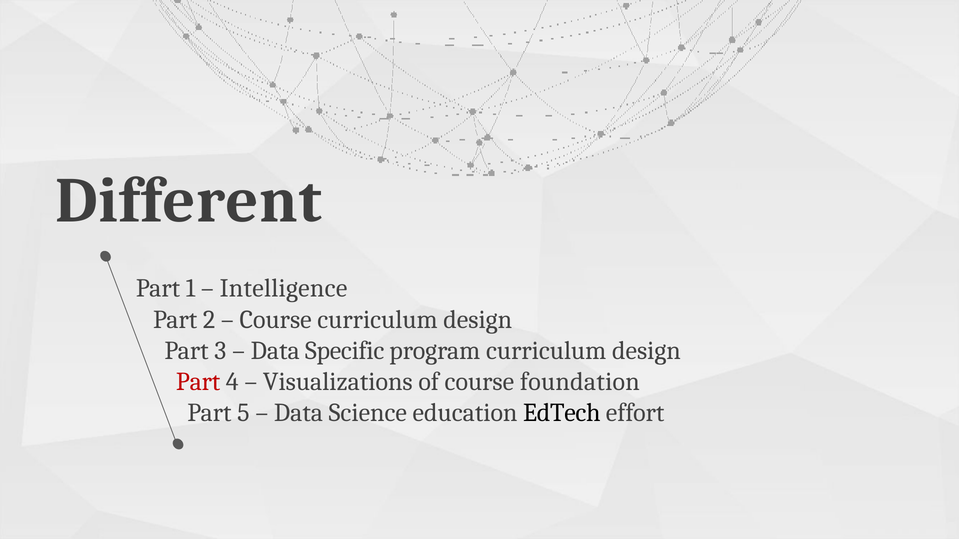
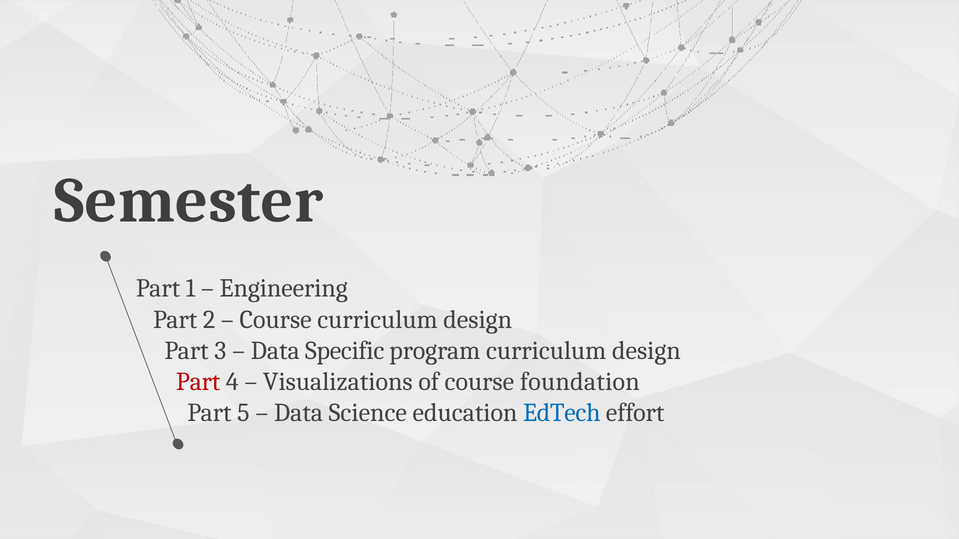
Different: Different -> Semester (189, 201)
Intelligence: Intelligence -> Engineering (284, 289)
EdTech colour: black -> blue (562, 413)
